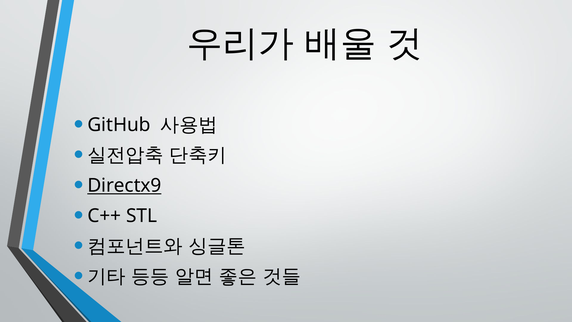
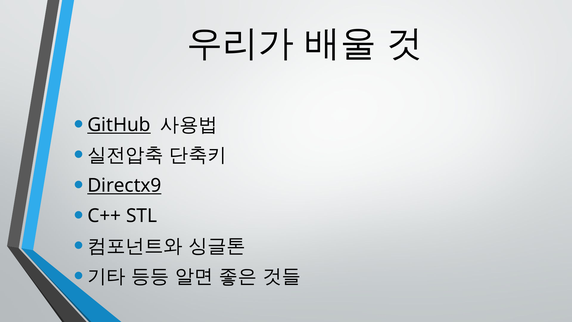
GitHub underline: none -> present (119, 125)
